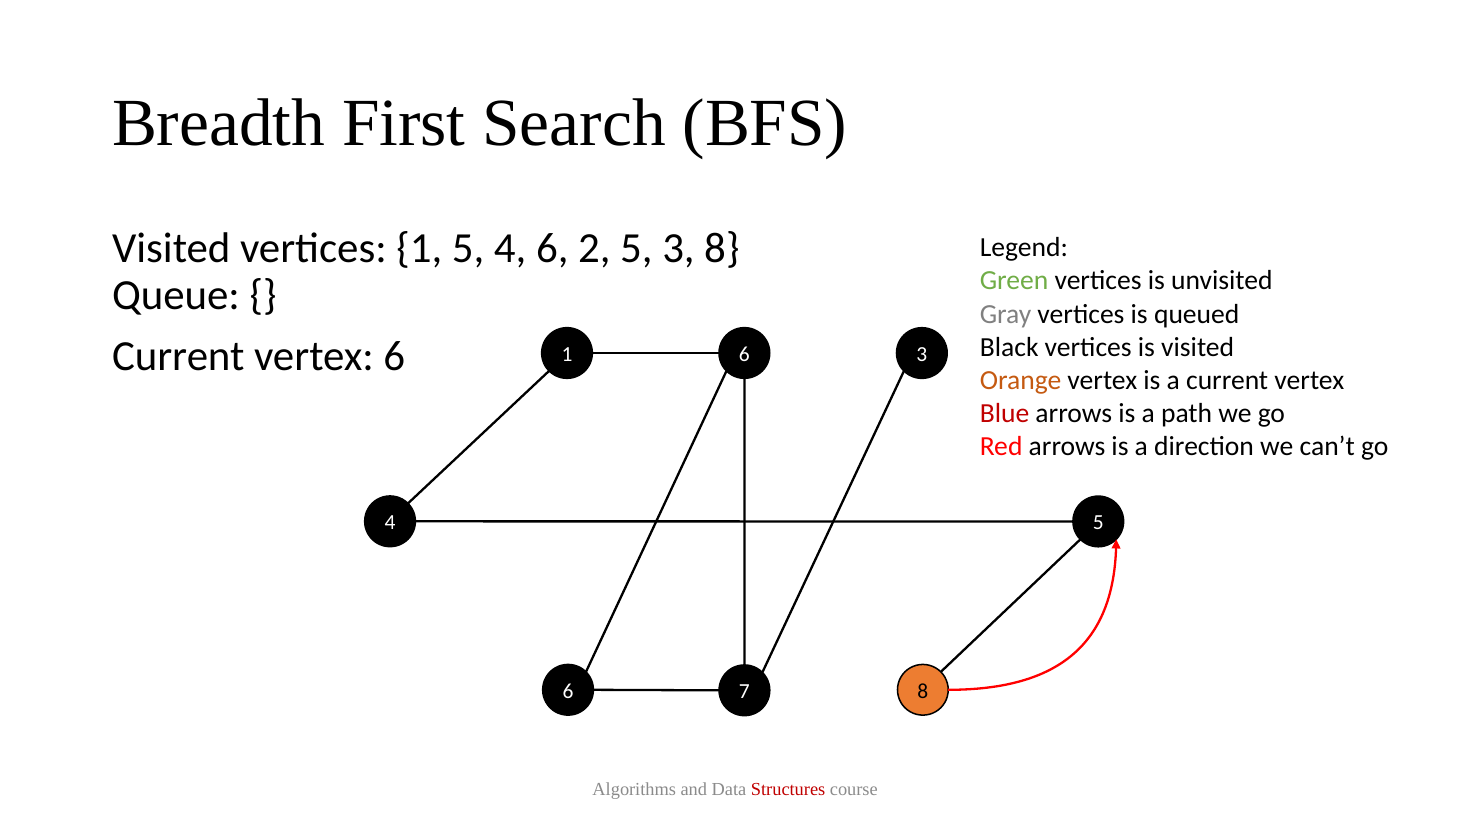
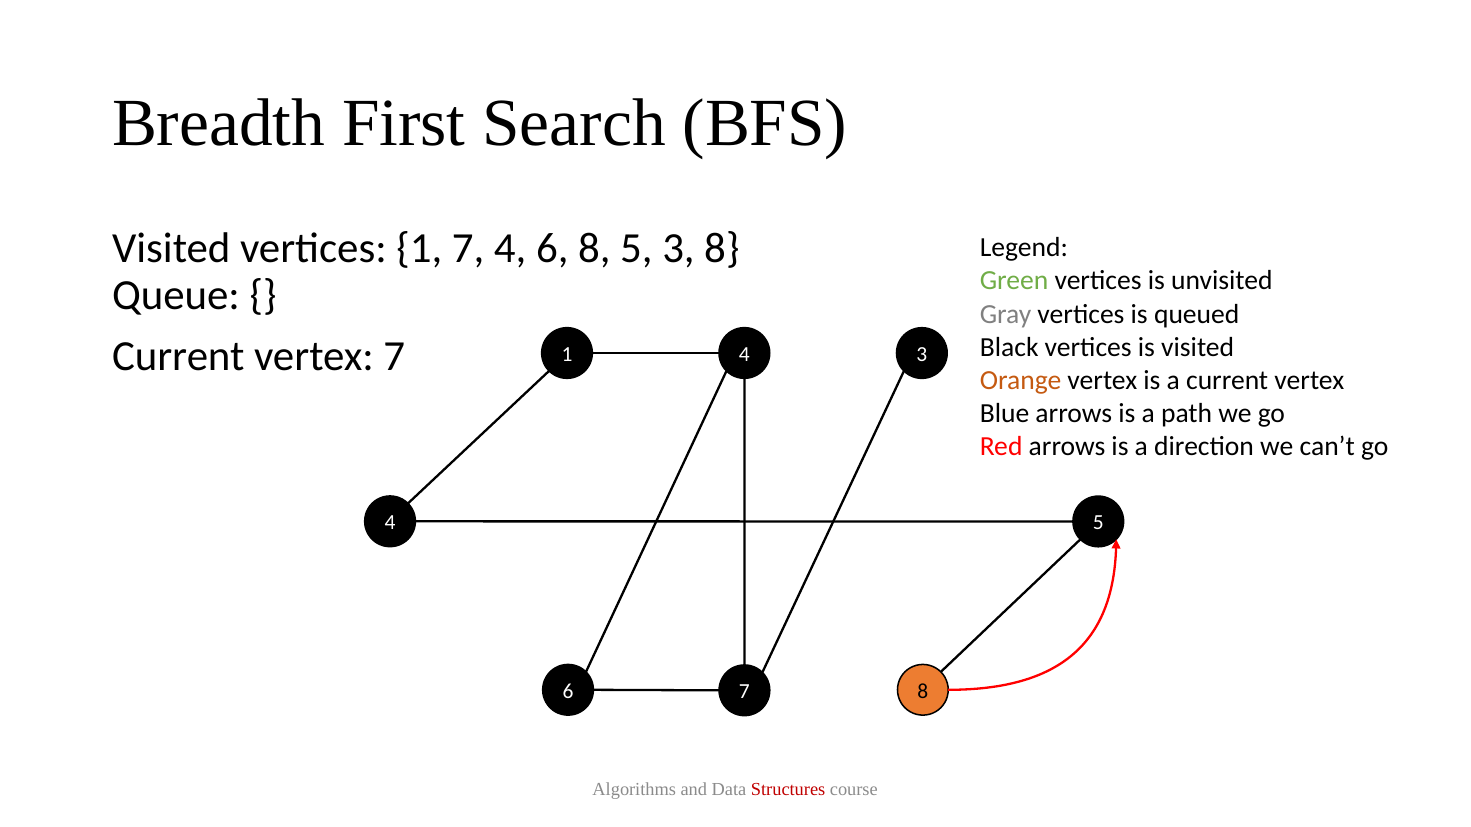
1 5: 5 -> 7 (468, 249)
6 2: 2 -> 8 (594, 249)
vertex 6: 6 -> 7 (394, 357)
1 6: 6 -> 4 (744, 355)
Blue colour: red -> black (1005, 413)
